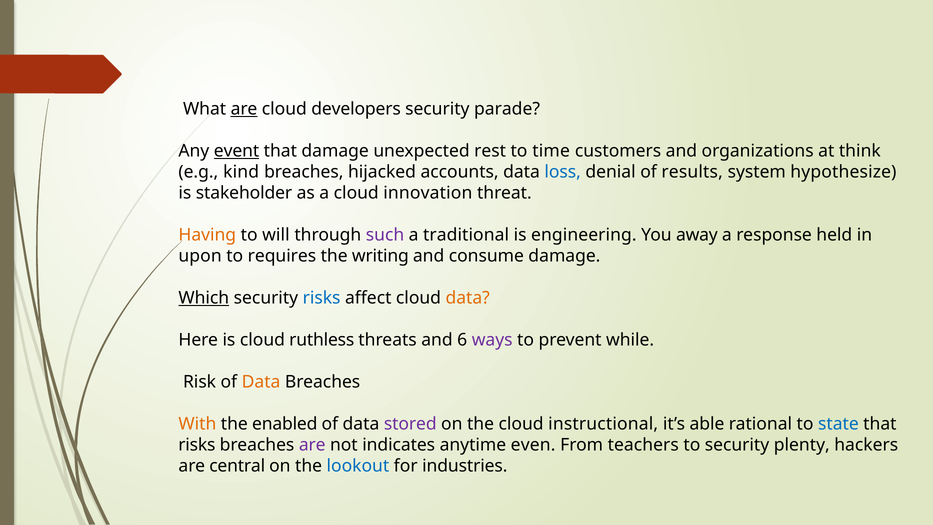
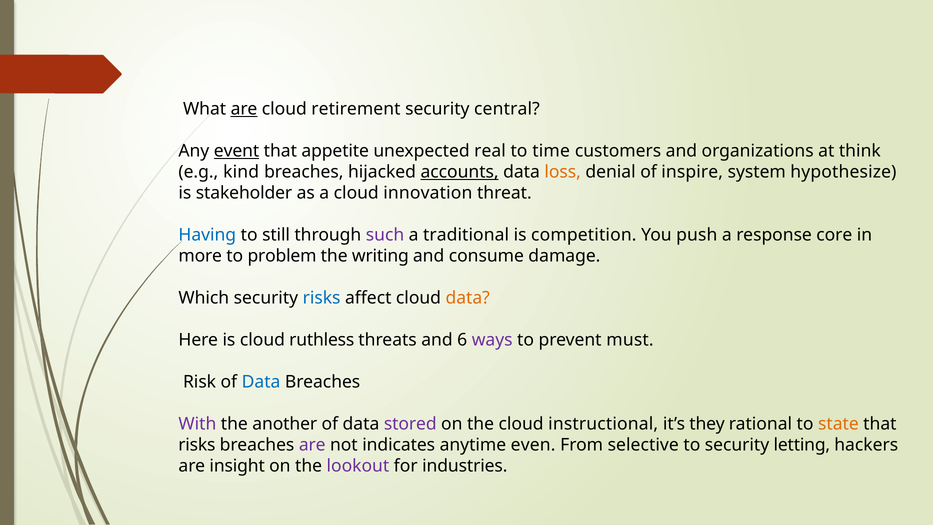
developers: developers -> retirement (356, 109)
parade: parade -> central (507, 109)
that damage: damage -> appetite (335, 151)
rest: rest -> real (490, 151)
accounts underline: none -> present (460, 172)
loss colour: blue -> orange (563, 172)
results: results -> inspire (692, 172)
Having colour: orange -> blue (207, 235)
will: will -> still (276, 235)
engineering: engineering -> competition (584, 235)
away: away -> push (697, 235)
held: held -> core (834, 235)
upon: upon -> more (200, 256)
requires: requires -> problem (282, 256)
Which underline: present -> none (204, 298)
while: while -> must (630, 340)
Data colour: orange -> blue (261, 382)
With colour: orange -> purple (197, 424)
enabled: enabled -> another (285, 424)
able: able -> they (707, 424)
state colour: blue -> orange (838, 424)
teachers: teachers -> selective (643, 445)
plenty: plenty -> letting (802, 445)
central: central -> insight (237, 466)
lookout colour: blue -> purple (358, 466)
